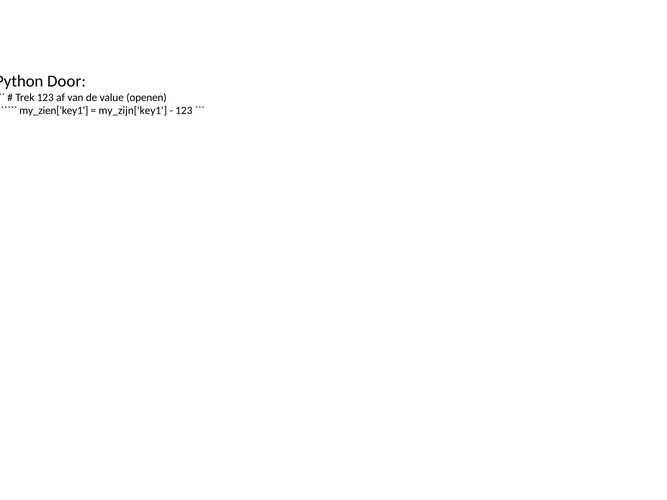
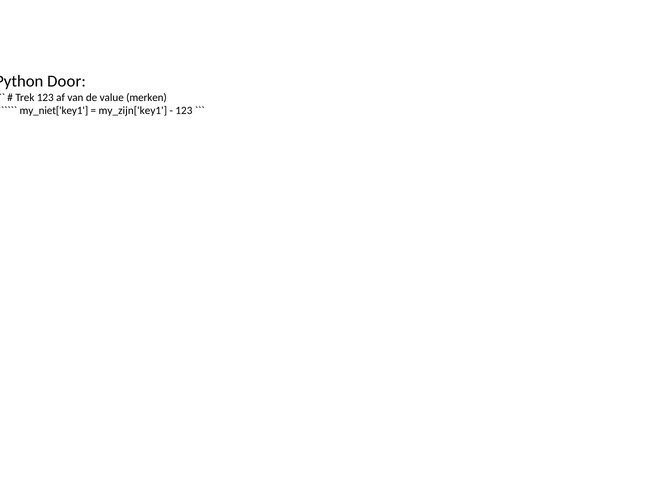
openen: openen -> merken (146, 97)
my_zien['key1: my_zien['key1 -> my_niet['key1 (54, 111)
